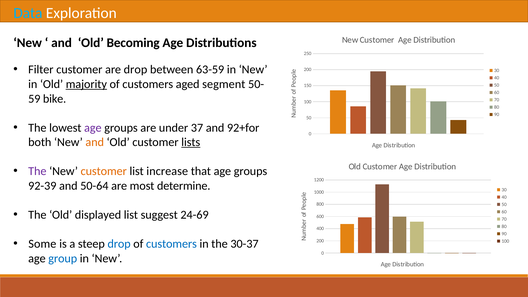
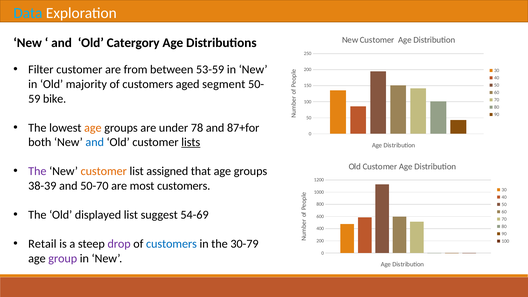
Becoming: Becoming -> Catergory (133, 43)
are drop: drop -> from (136, 70)
63-59: 63-59 -> 53-59 (210, 70)
majority underline: present -> none (86, 84)
age colour: purple -> orange (93, 128)
37: 37 -> 78 (197, 128)
92+for: 92+for -> 87+for (243, 128)
and colour: orange -> blue (95, 142)
increase: increase -> assigned (167, 171)
92-39: 92-39 -> 38-39 (42, 186)
50-64: 50-64 -> 50-70 (94, 186)
most determine: determine -> customers (184, 186)
24-69: 24-69 -> 54-69 (195, 215)
Some: Some -> Retail (42, 244)
drop colour: blue -> purple (119, 244)
30-37: 30-37 -> 30-79 (245, 244)
group colour: blue -> purple (63, 258)
